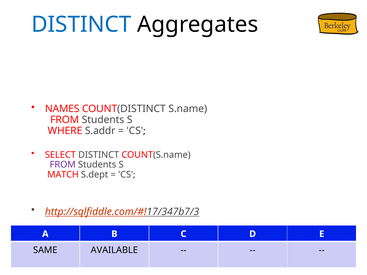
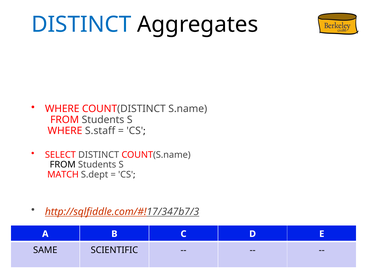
NAMES: NAMES -> WHERE (62, 109)
S.addr: S.addr -> S.staff (100, 131)
FROM colour: purple -> black (63, 165)
AVAILABLE: AVAILABLE -> SCIENTIFIC (114, 250)
